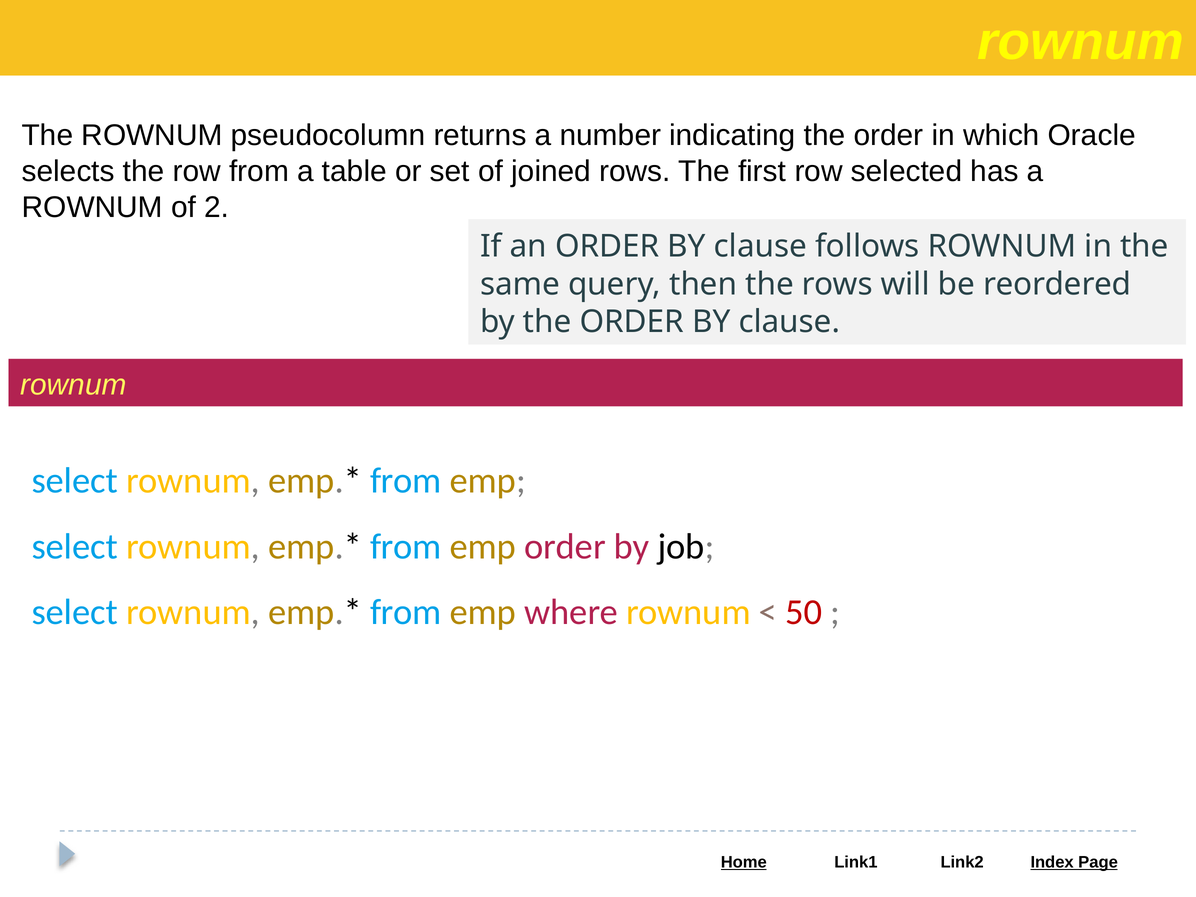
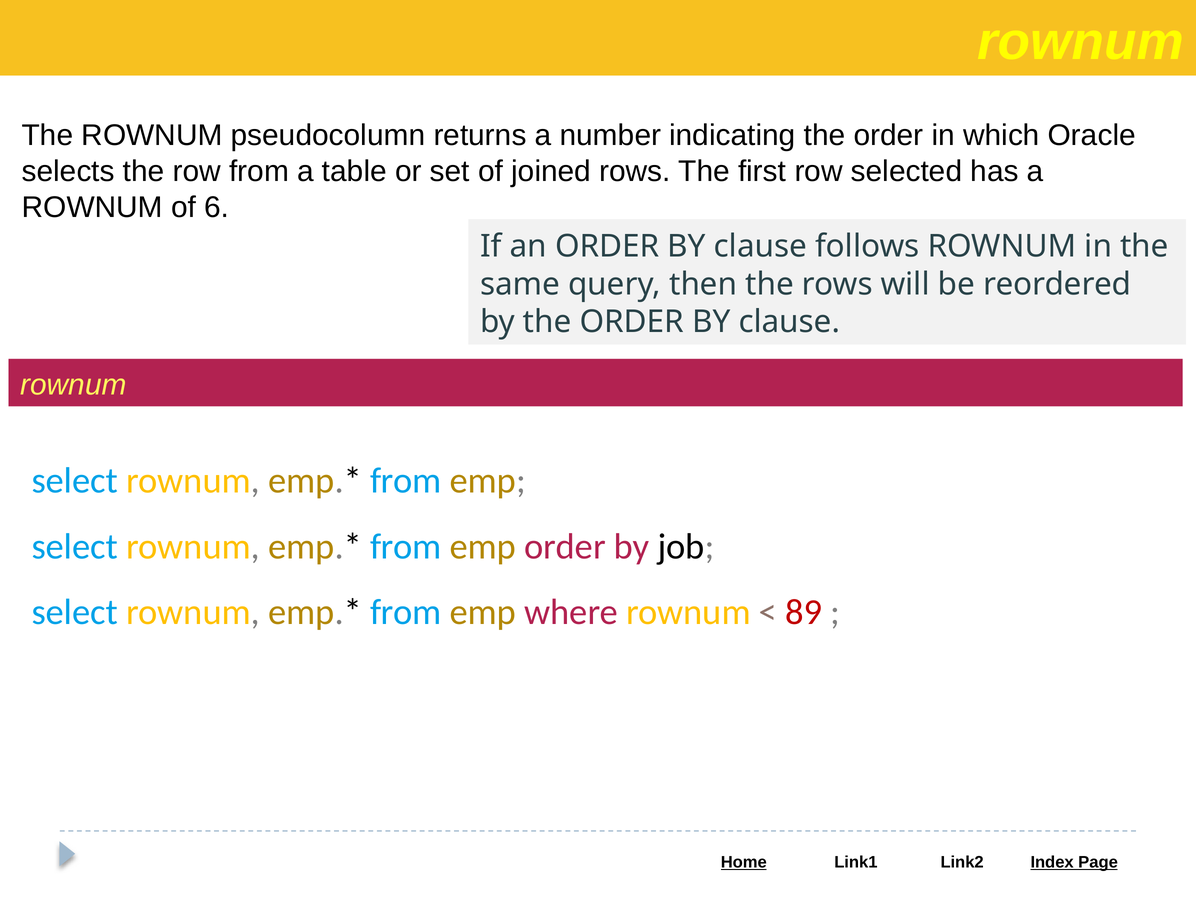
2: 2 -> 6 (217, 207)
50: 50 -> 89 (804, 612)
